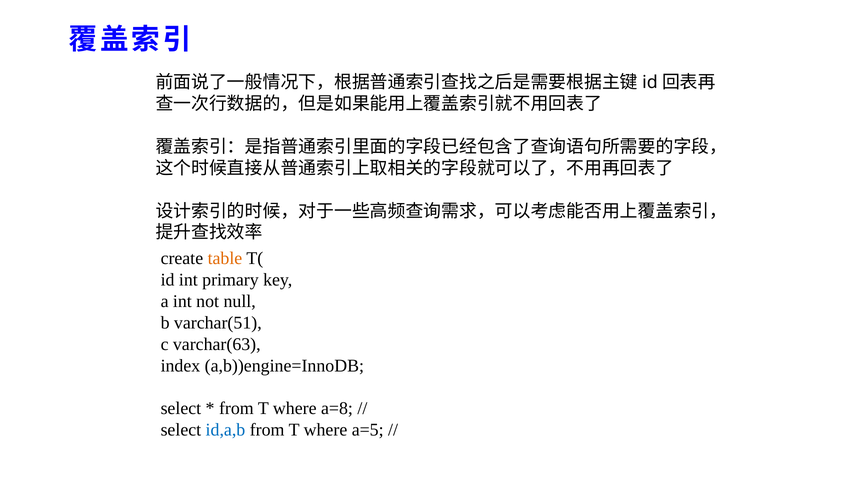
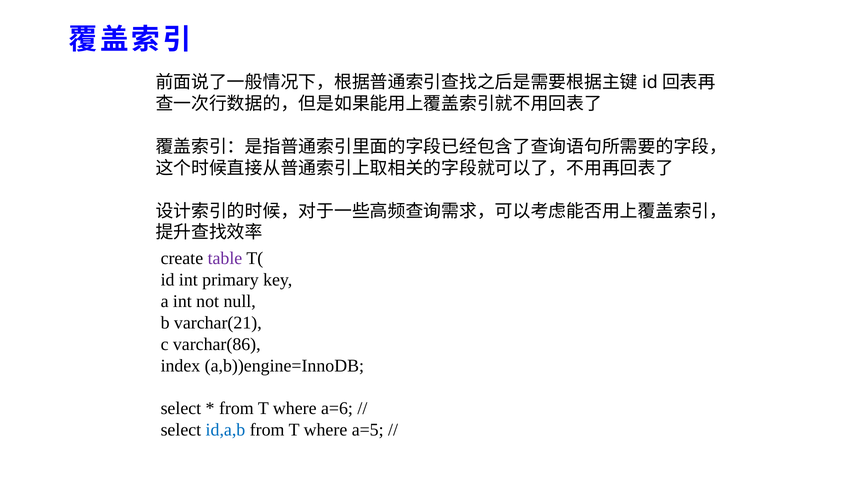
table colour: orange -> purple (225, 258)
varchar(51: varchar(51 -> varchar(21 (218, 322)
varchar(63: varchar(63 -> varchar(86 (217, 344)
a=8: a=8 -> a=6 (337, 408)
